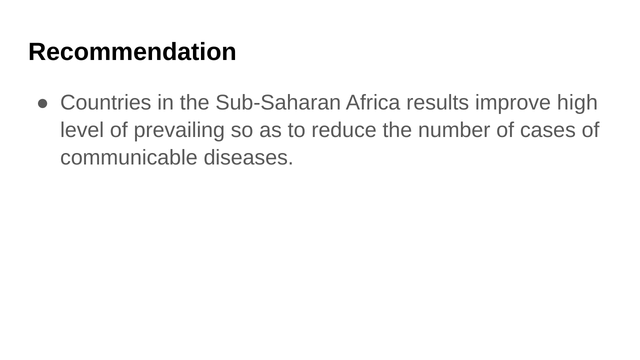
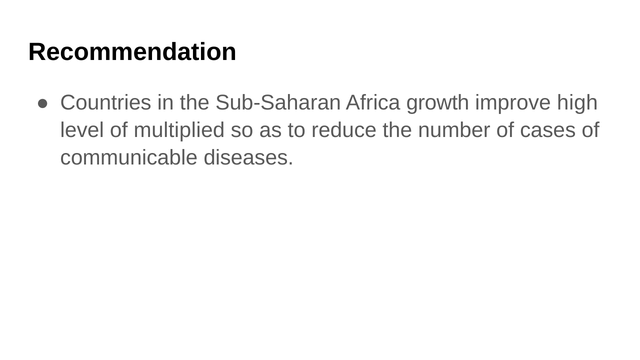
results: results -> growth (438, 103)
prevailing: prevailing -> multiplied (179, 130)
